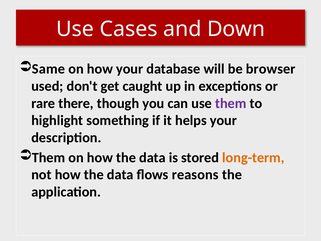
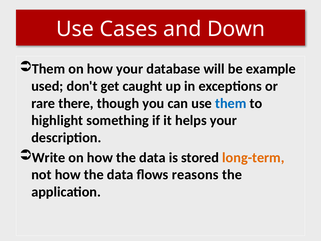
Same: Same -> Them (49, 69)
browser: browser -> example (271, 69)
them colour: purple -> blue (231, 103)
Them: Them -> Write (49, 157)
